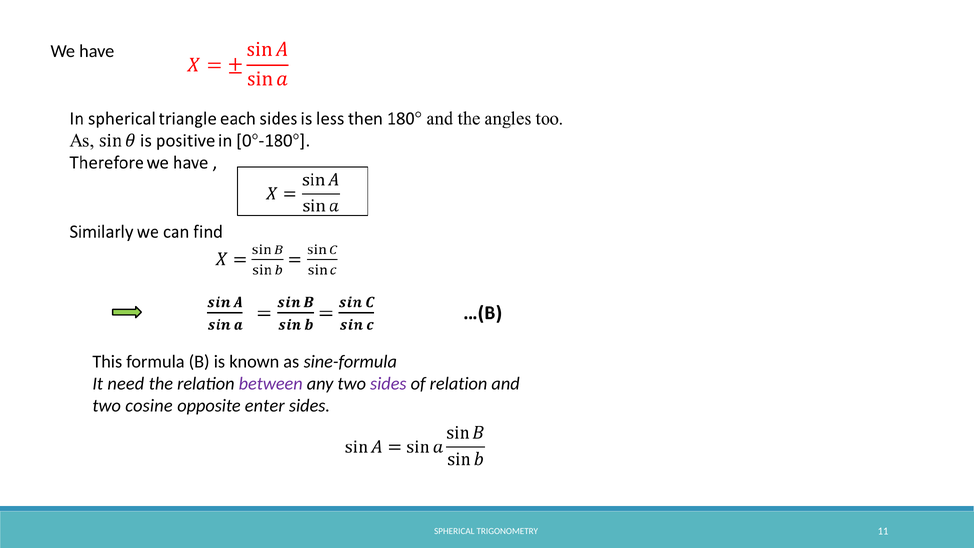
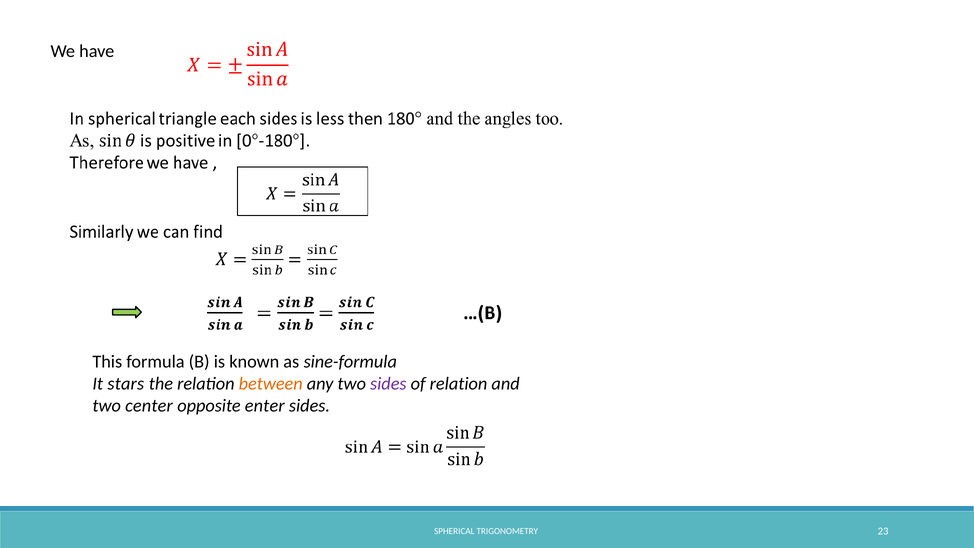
need: need -> stars (126, 384)
between colour: purple -> orange (271, 384)
cosine: cosine -> center (149, 406)
11: 11 -> 23 (883, 531)
